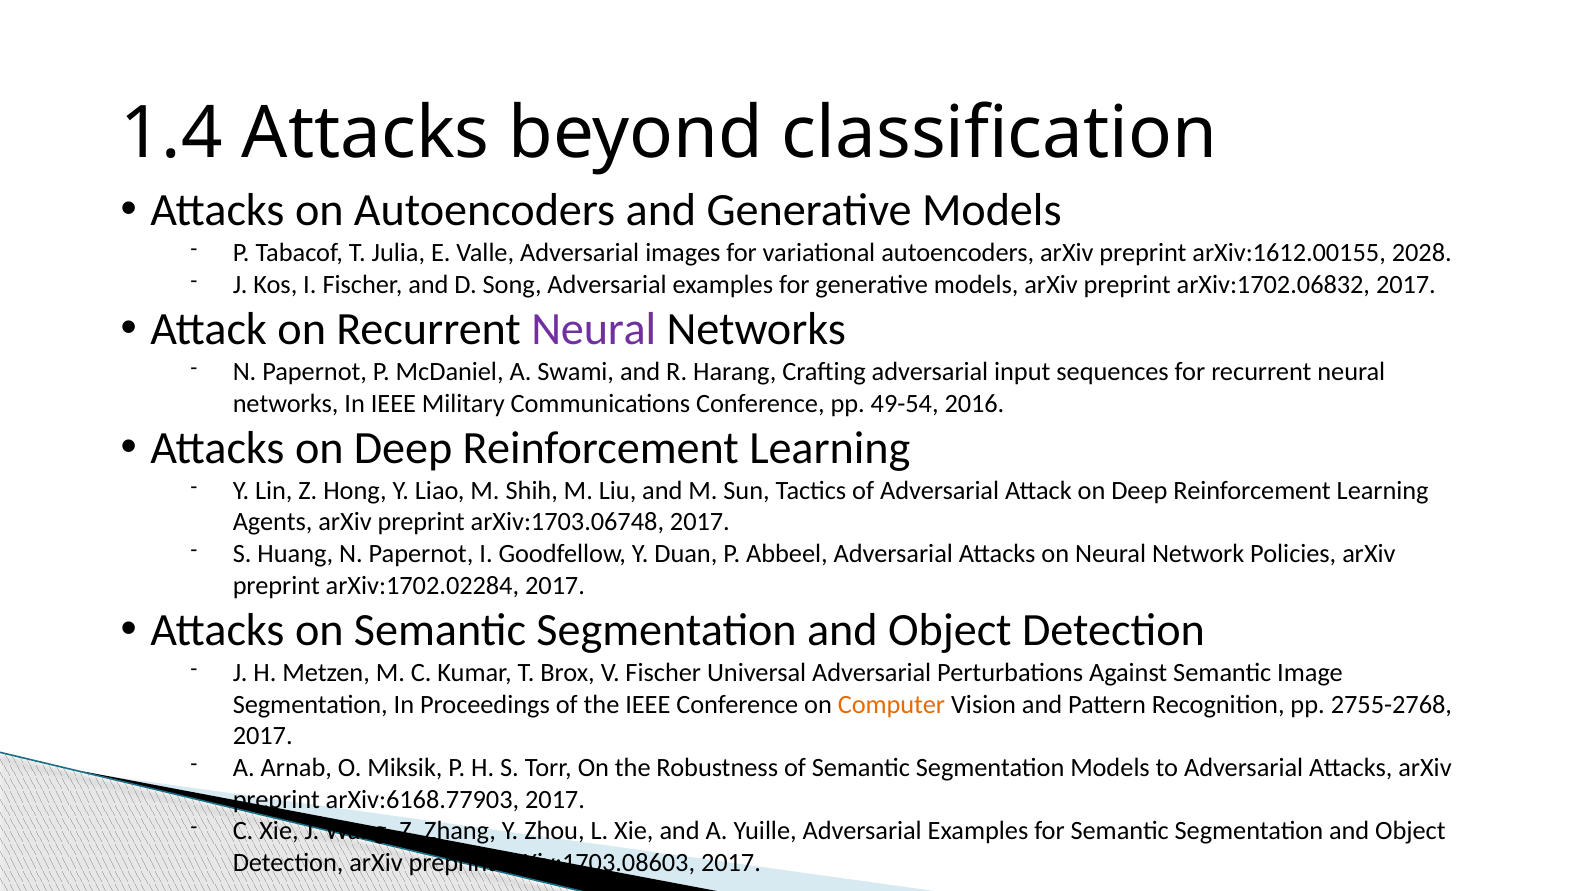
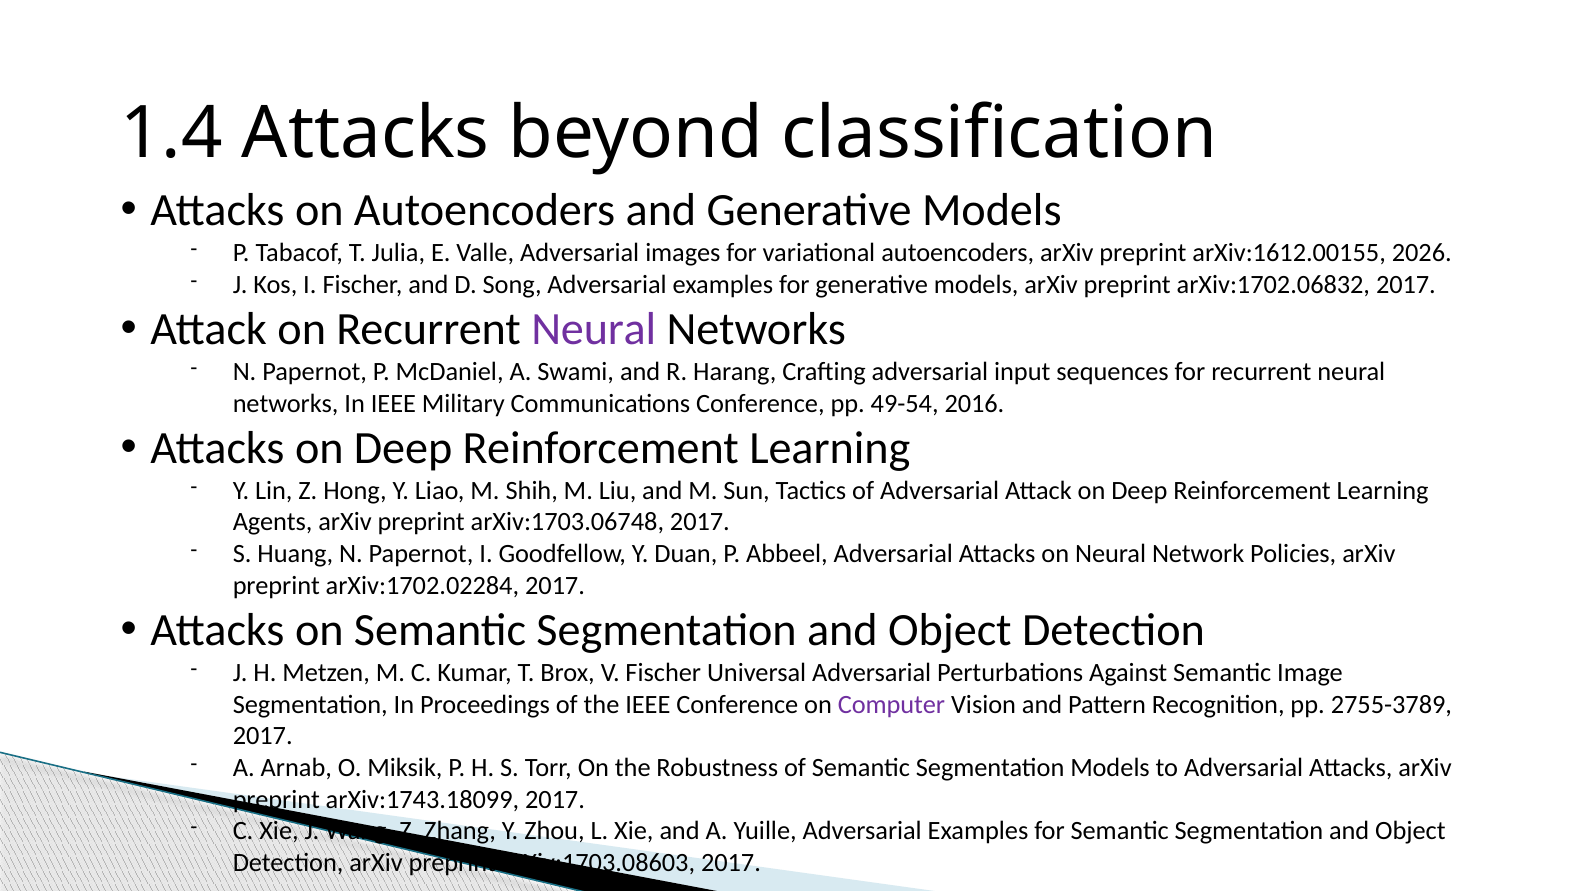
2028: 2028 -> 2026 (1422, 253)
Computer colour: orange -> purple (892, 704)
2755-2768: 2755-2768 -> 2755-3789 (1391, 704)
arXiv:6168.77903: arXiv:6168.77903 -> arXiv:1743.18099 (422, 799)
